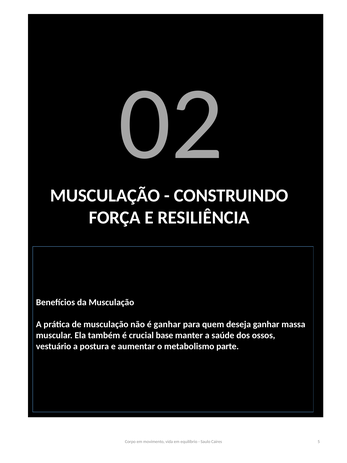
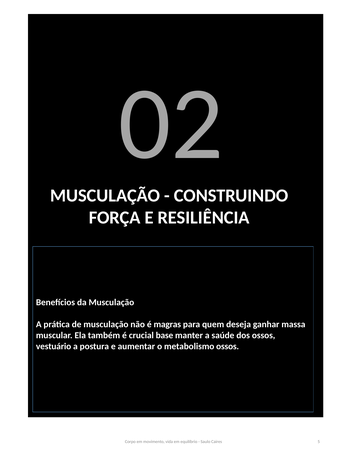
é ganhar: ganhar -> magras (167, 324)
metabolismo parte: parte -> ossos (228, 346)
